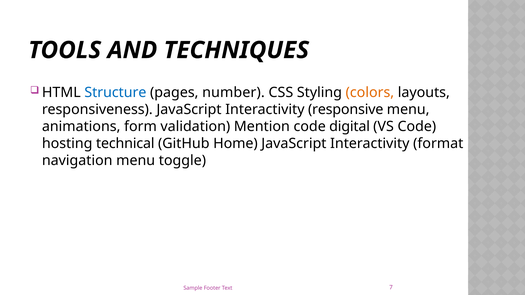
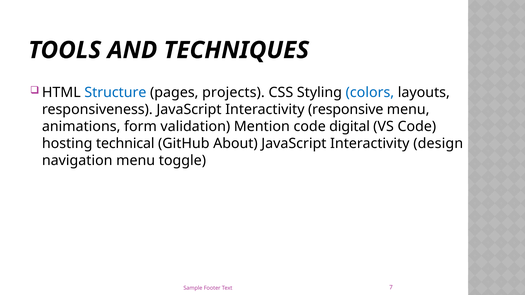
number: number -> projects (233, 93)
colors colour: orange -> blue (370, 93)
Home: Home -> About (235, 144)
format: format -> design (438, 144)
